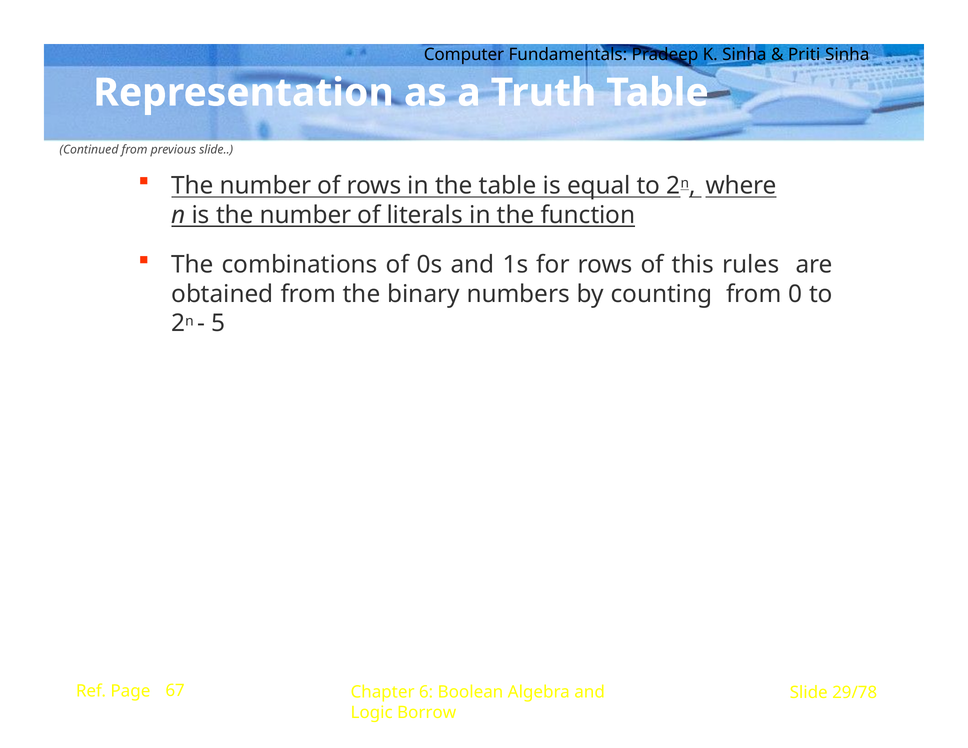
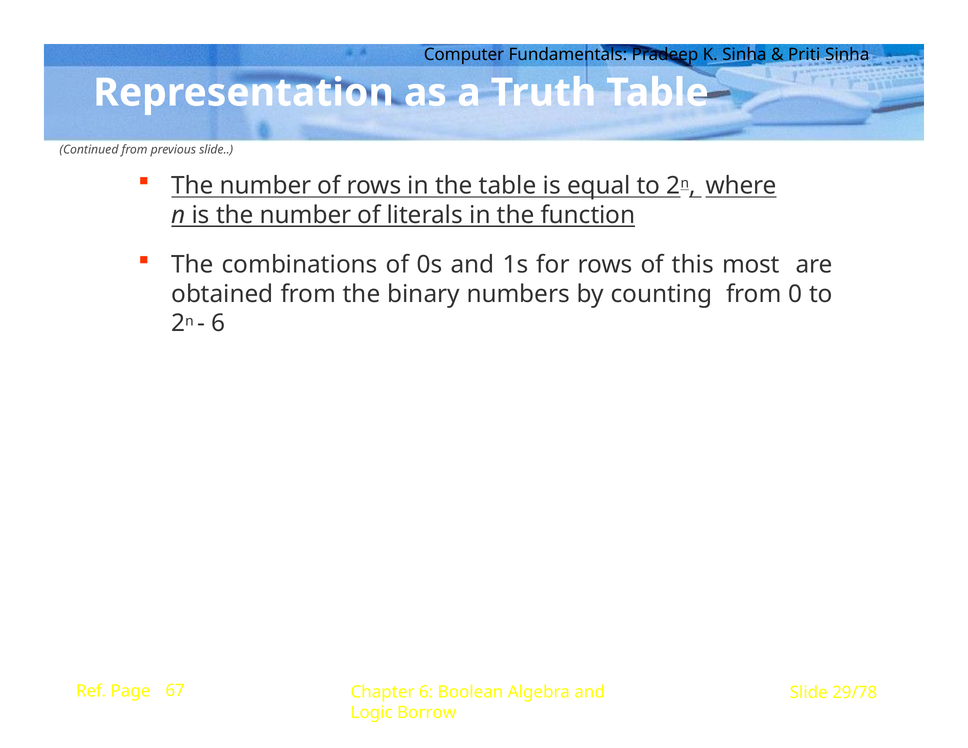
rules: rules -> most (751, 265)
5: 5 -> 6 (218, 323)
